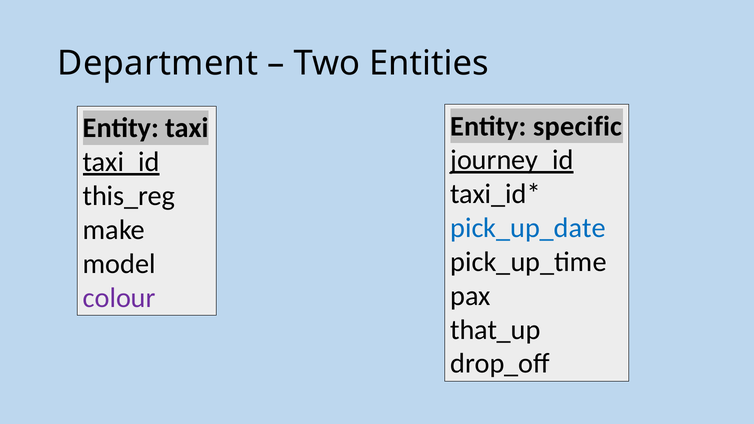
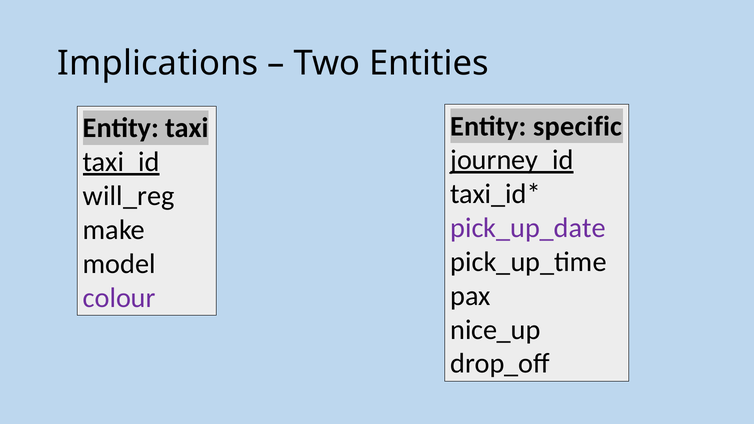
Department: Department -> Implications (158, 63)
this_reg: this_reg -> will_reg (129, 196)
pick_up_date colour: blue -> purple (528, 228)
that_up: that_up -> nice_up (495, 330)
